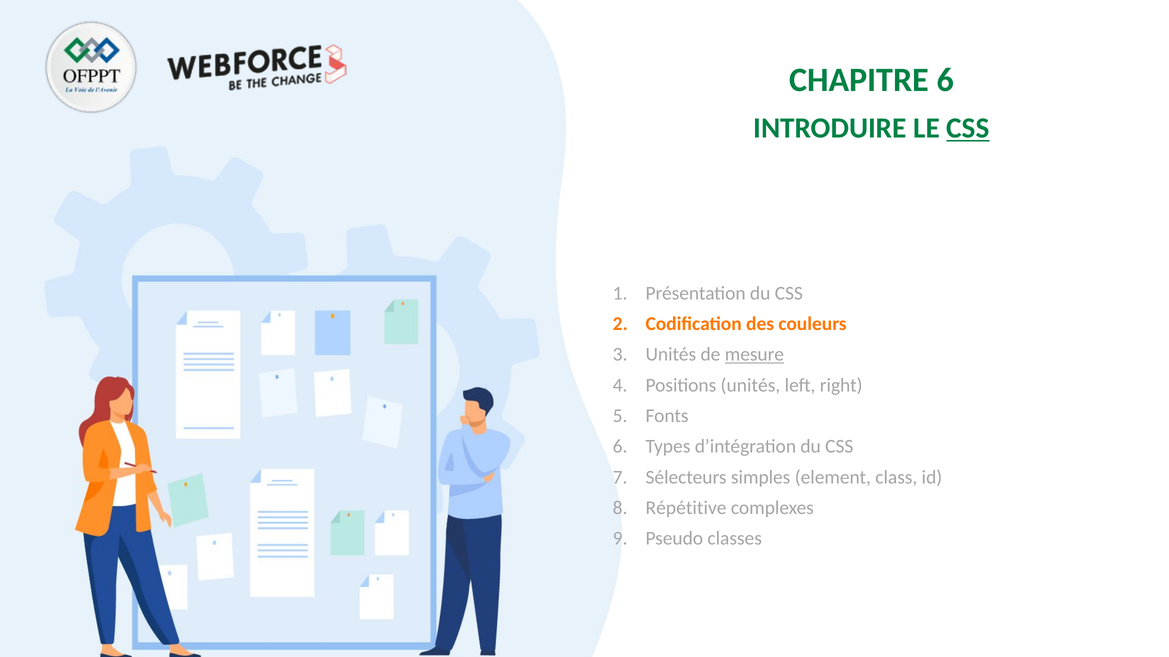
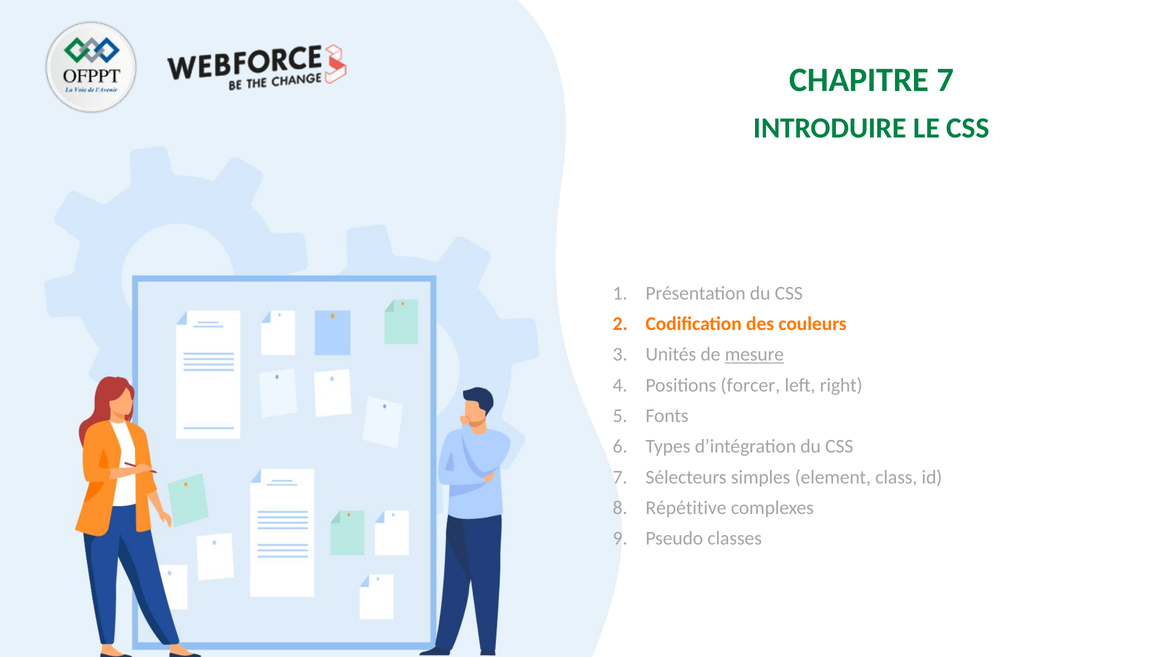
CHAPITRE 6: 6 -> 7 (945, 80)
CSS underline: present -> none (968, 128)
Positions unités: unités -> forcer (750, 386)
